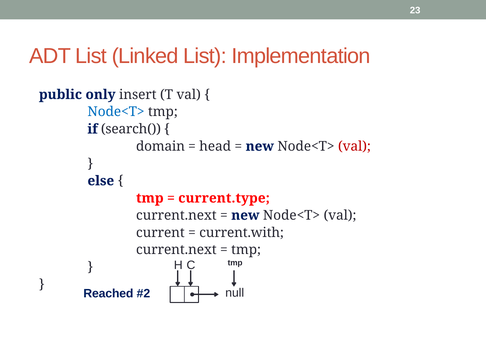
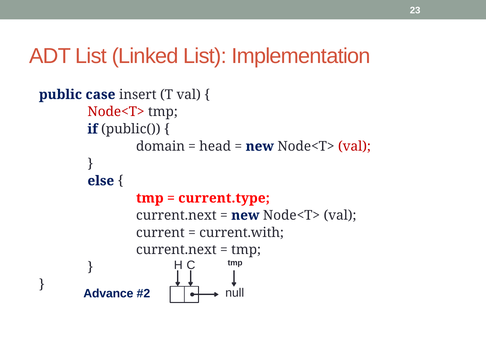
only: only -> case (100, 95)
Node<T> colour: blue -> red (116, 112)
search(: search( -> public( (131, 129)
Reached: Reached -> Advance (108, 294)
